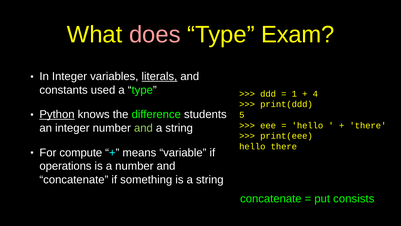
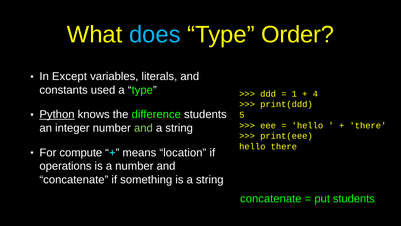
does colour: pink -> light blue (155, 35)
Exam: Exam -> Order (298, 35)
In Integer: Integer -> Except (69, 76)
literals underline: present -> none (159, 76)
variable: variable -> location (183, 152)
put consists: consists -> students (354, 198)
